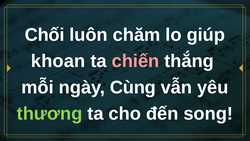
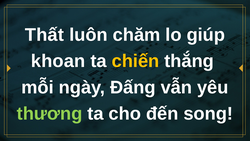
Chối: Chối -> Thất (44, 35)
chiến colour: pink -> yellow (136, 61)
Cùng: Cùng -> Đấng (133, 87)
